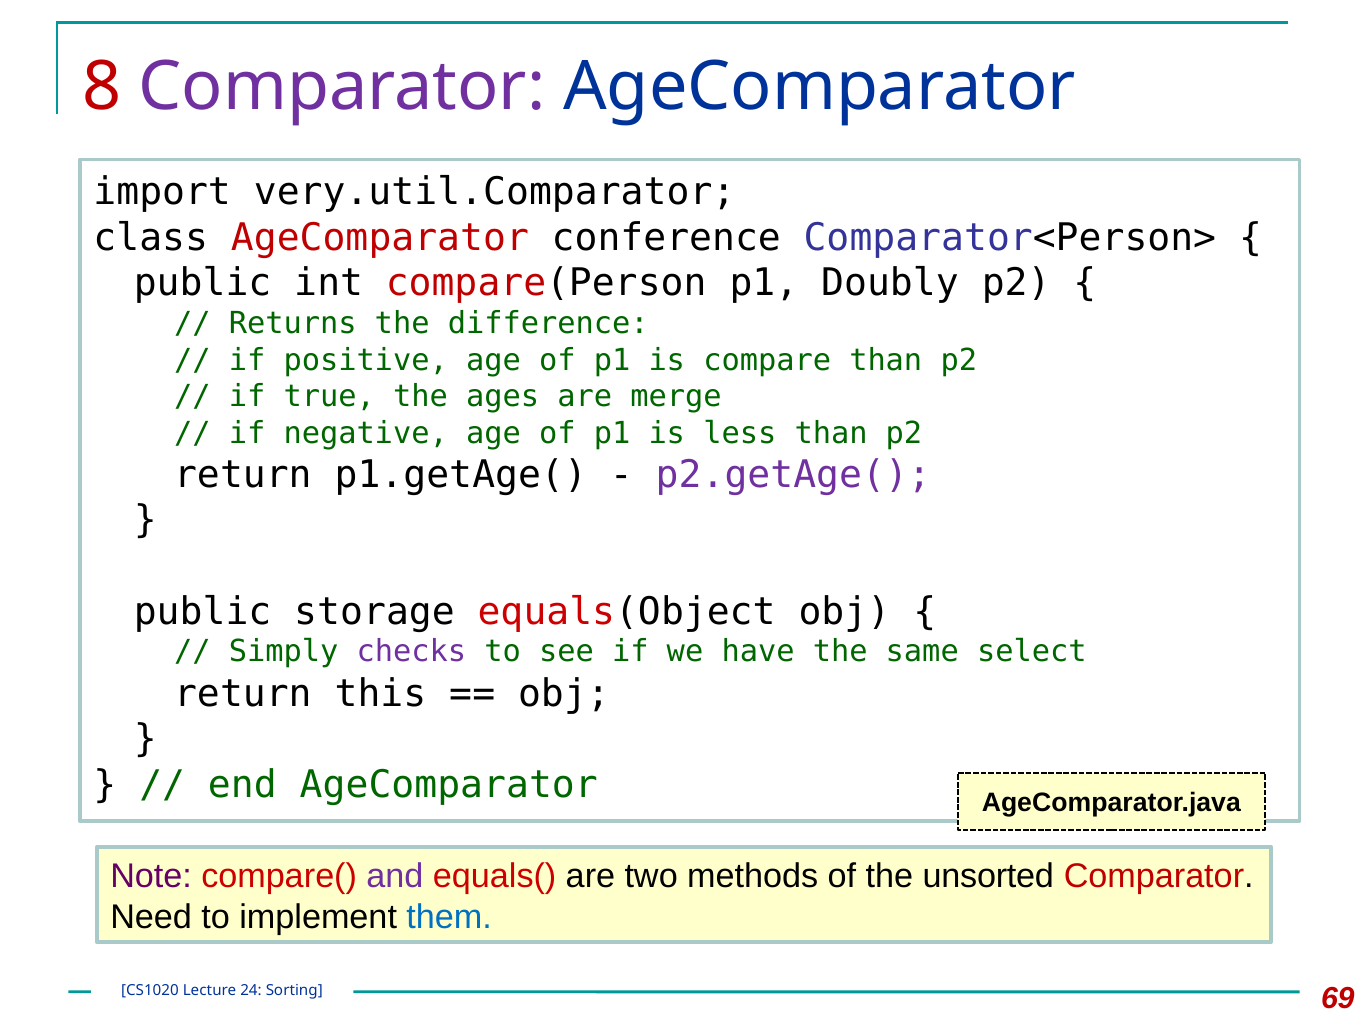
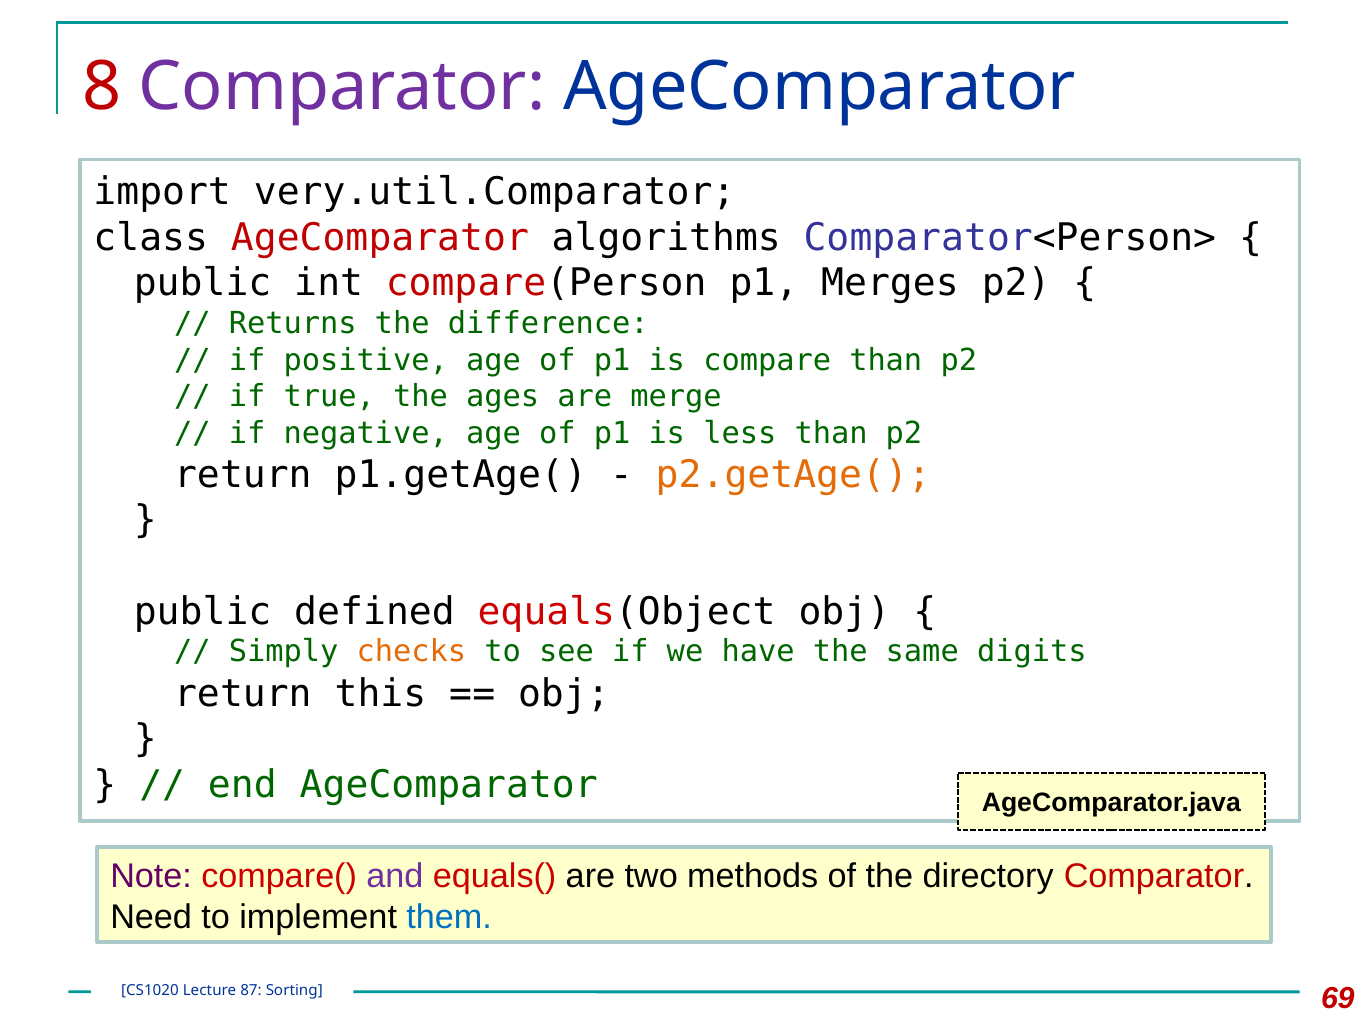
conference: conference -> algorithms (666, 238)
Doubly: Doubly -> Merges (890, 283)
p2.getAge( colour: purple -> orange (793, 475)
storage: storage -> defined (375, 611)
checks colour: purple -> orange (411, 652)
select: select -> digits (1032, 652)
unsorted: unsorted -> directory (988, 876)
24: 24 -> 87 (251, 991)
